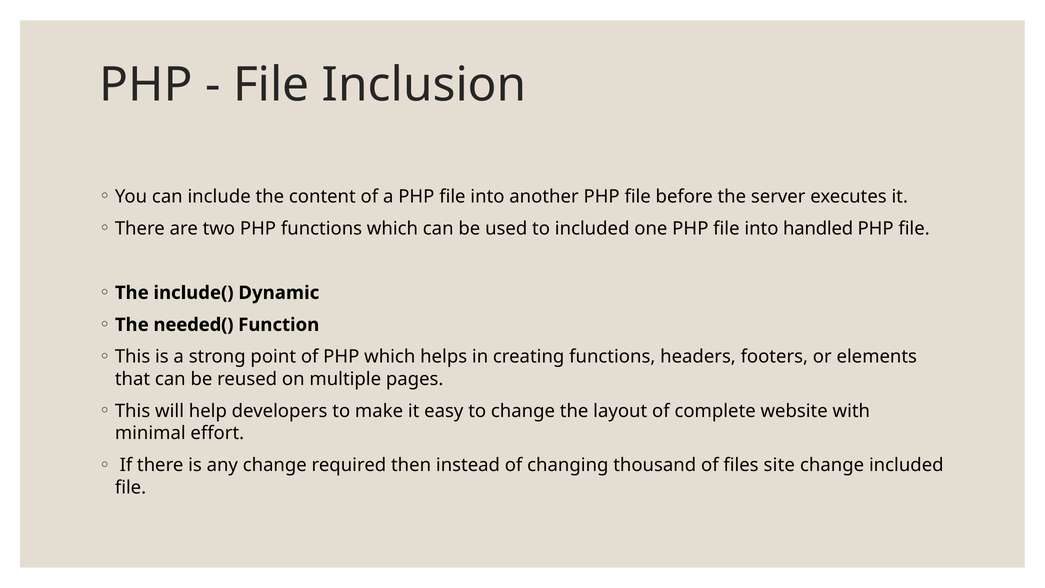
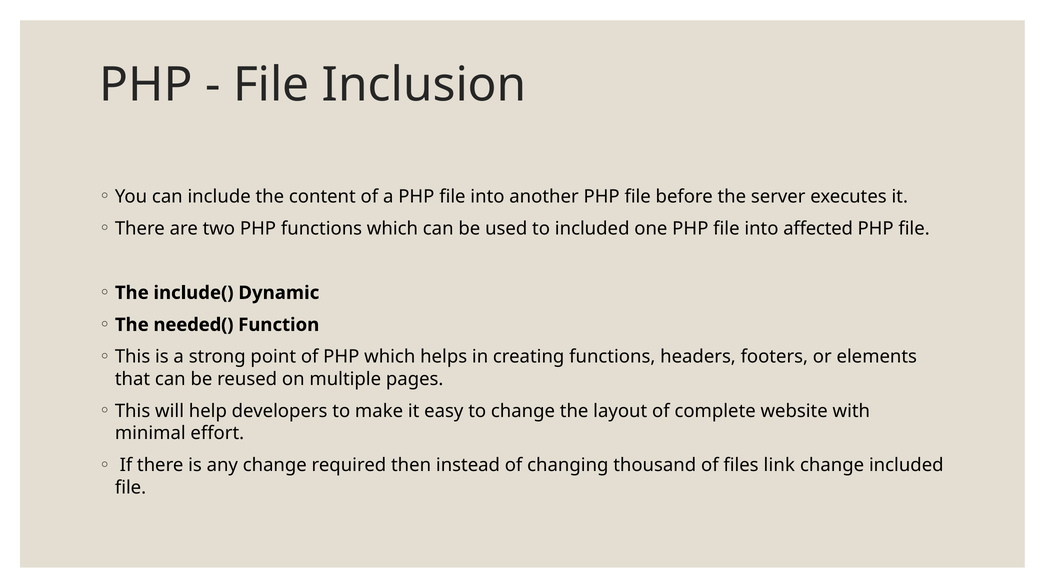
handled: handled -> affected (818, 229)
site: site -> link (779, 465)
